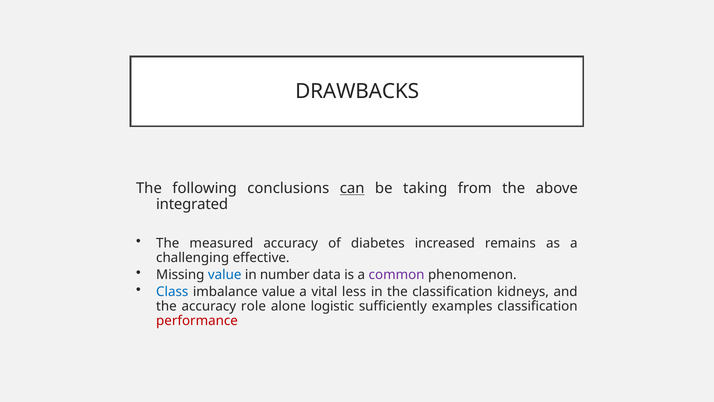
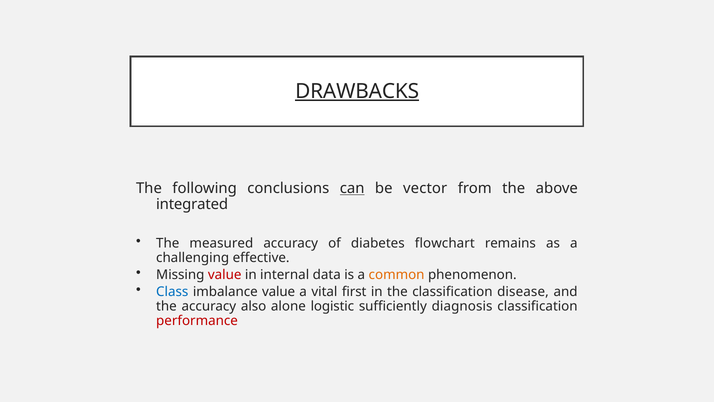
DRAWBACKS underline: none -> present (357, 91)
taking: taking -> vector (425, 188)
increased: increased -> flowchart (445, 243)
value colour: blue -> red (225, 275)
number: number -> internal (285, 275)
common colour: purple -> orange (397, 275)
less: less -> first (354, 292)
kidneys: kidneys -> disease (523, 292)
role: role -> also (254, 306)
examples: examples -> diagnosis (462, 306)
